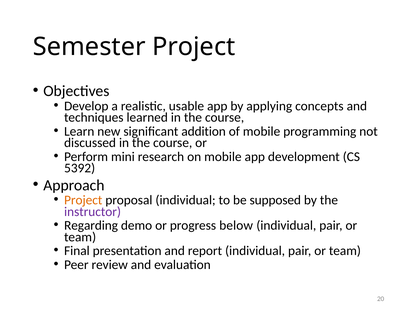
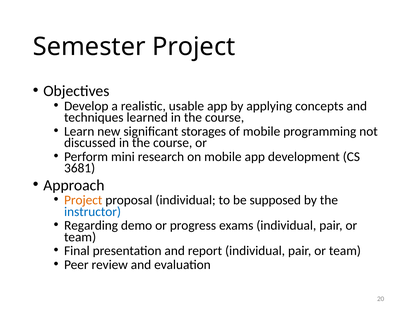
addition: addition -> storages (204, 131)
5392: 5392 -> 3681 (80, 168)
instructor colour: purple -> blue (93, 212)
below: below -> exams (236, 225)
